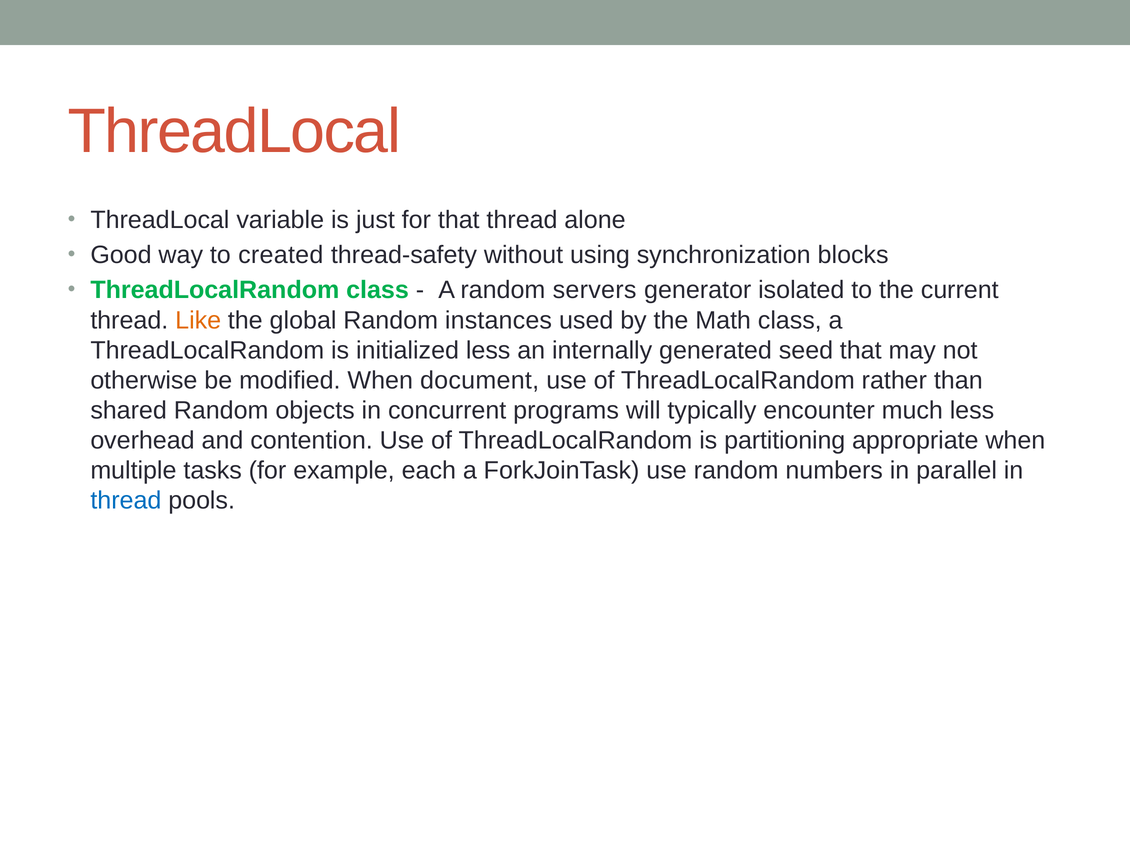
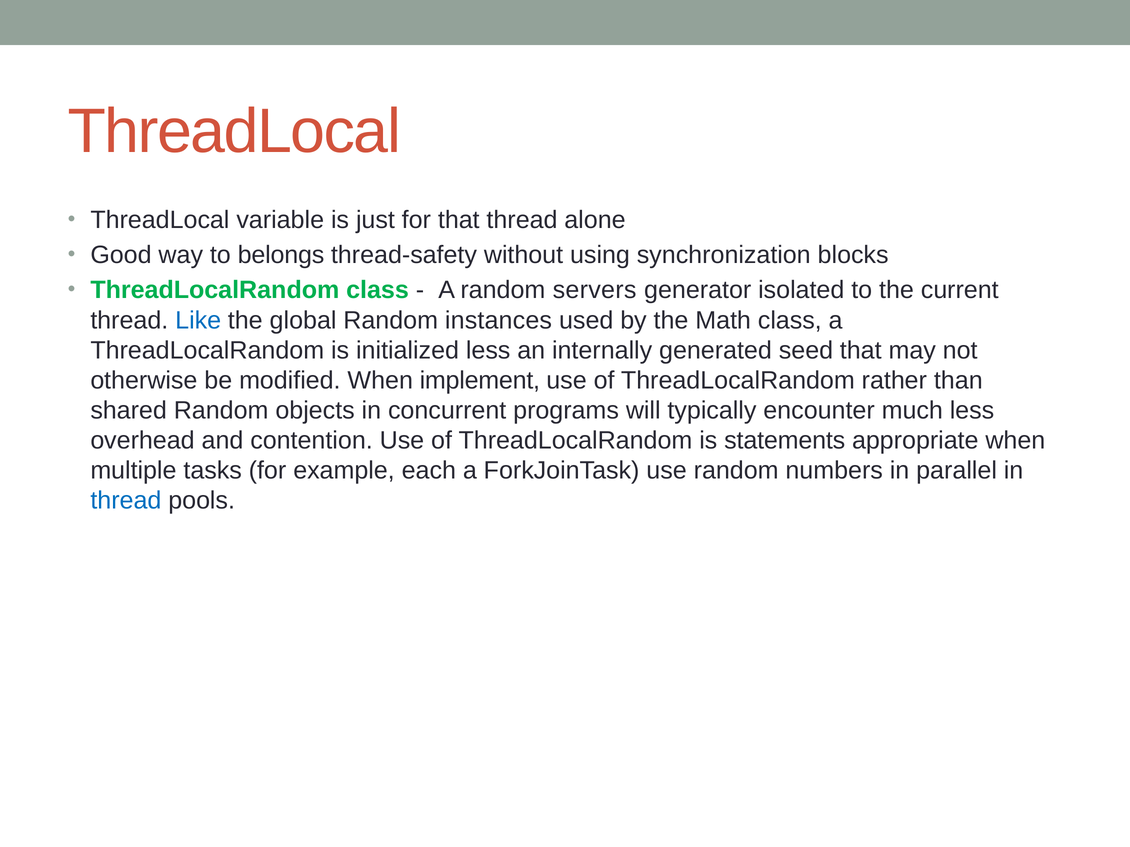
created: created -> belongs (281, 255)
Like colour: orange -> blue (198, 320)
document: document -> implement (480, 381)
partitioning: partitioning -> statements (785, 441)
